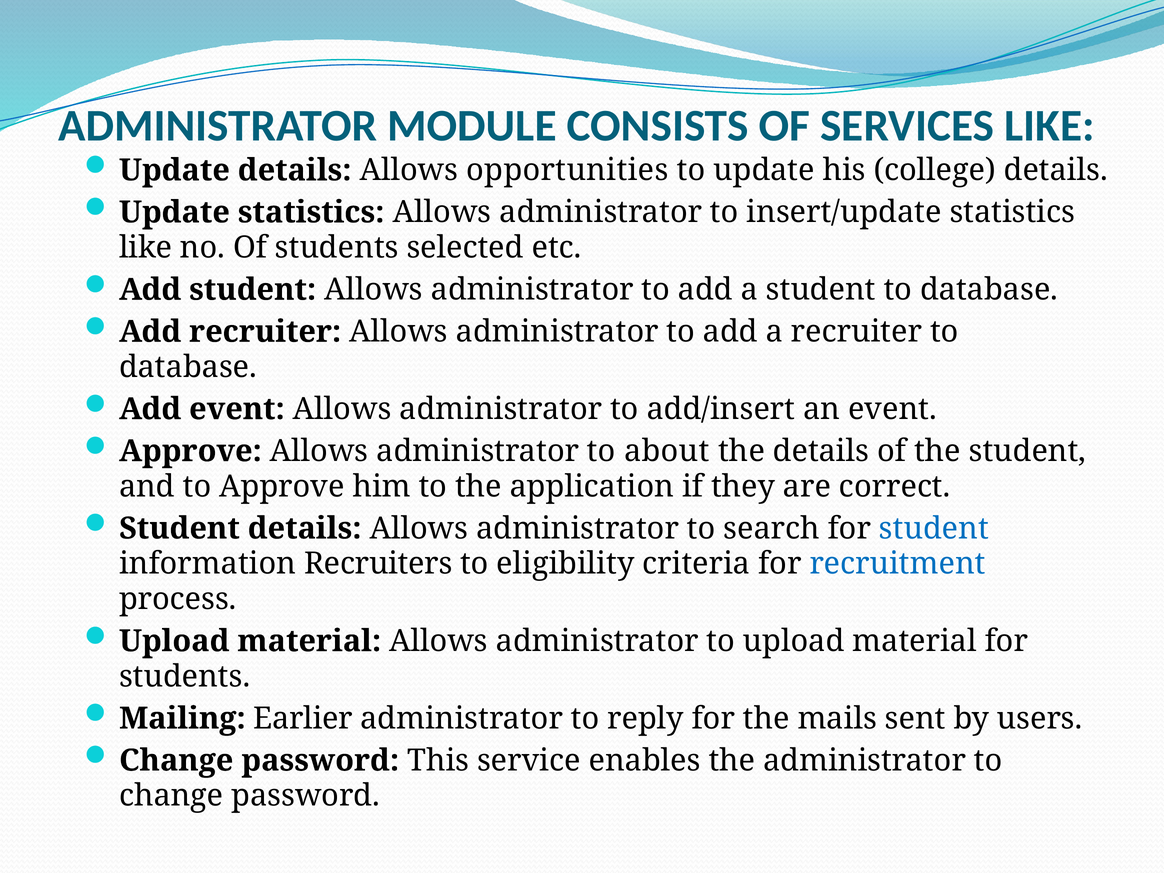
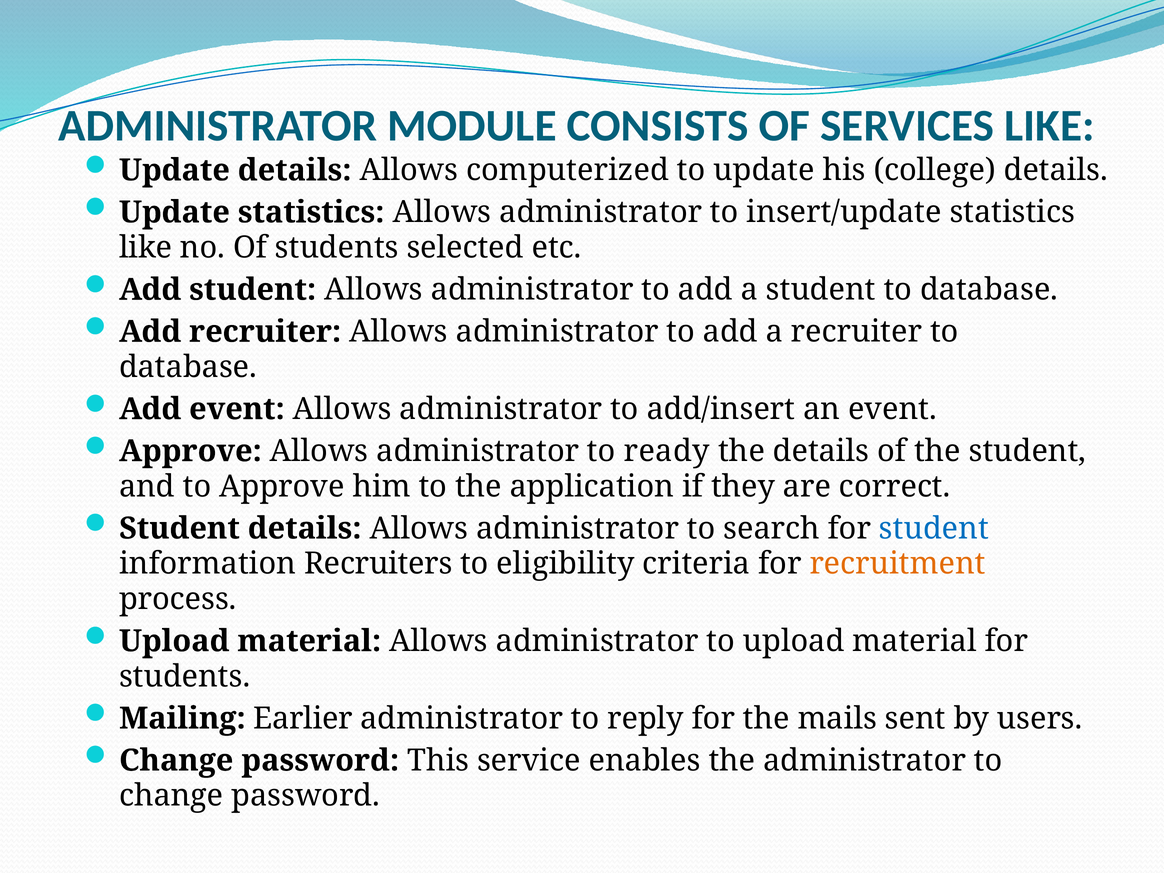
opportunities: opportunities -> computerized (568, 170)
about: about -> ready (667, 451)
recruitment colour: blue -> orange (898, 564)
